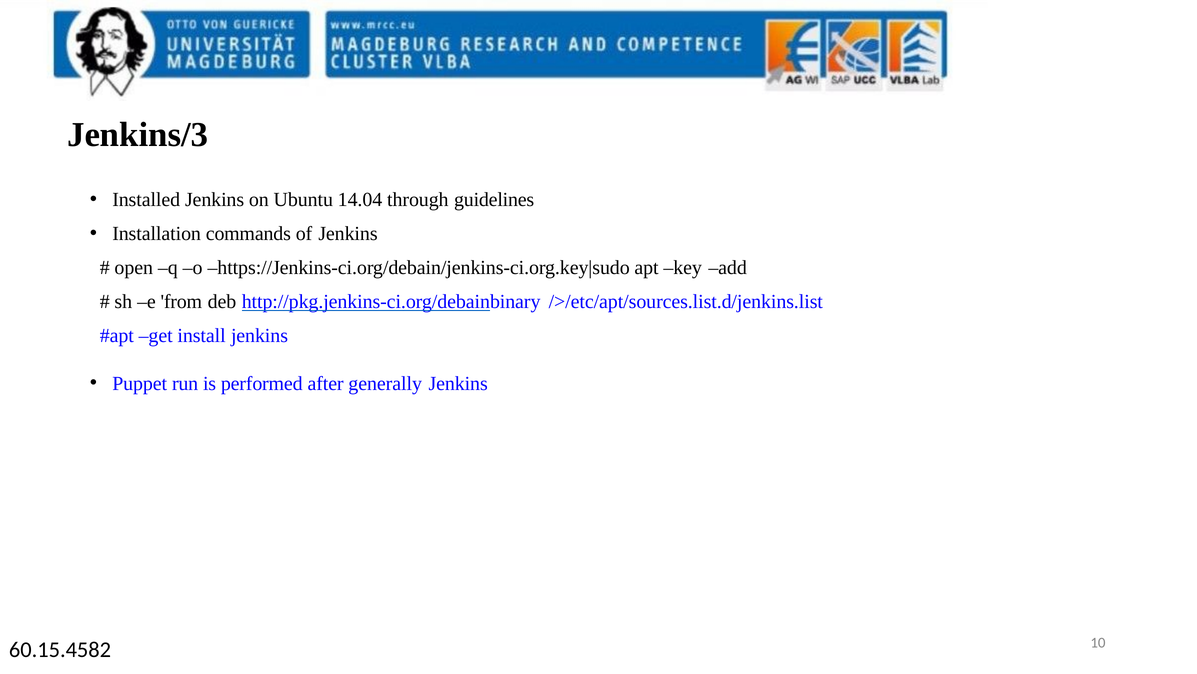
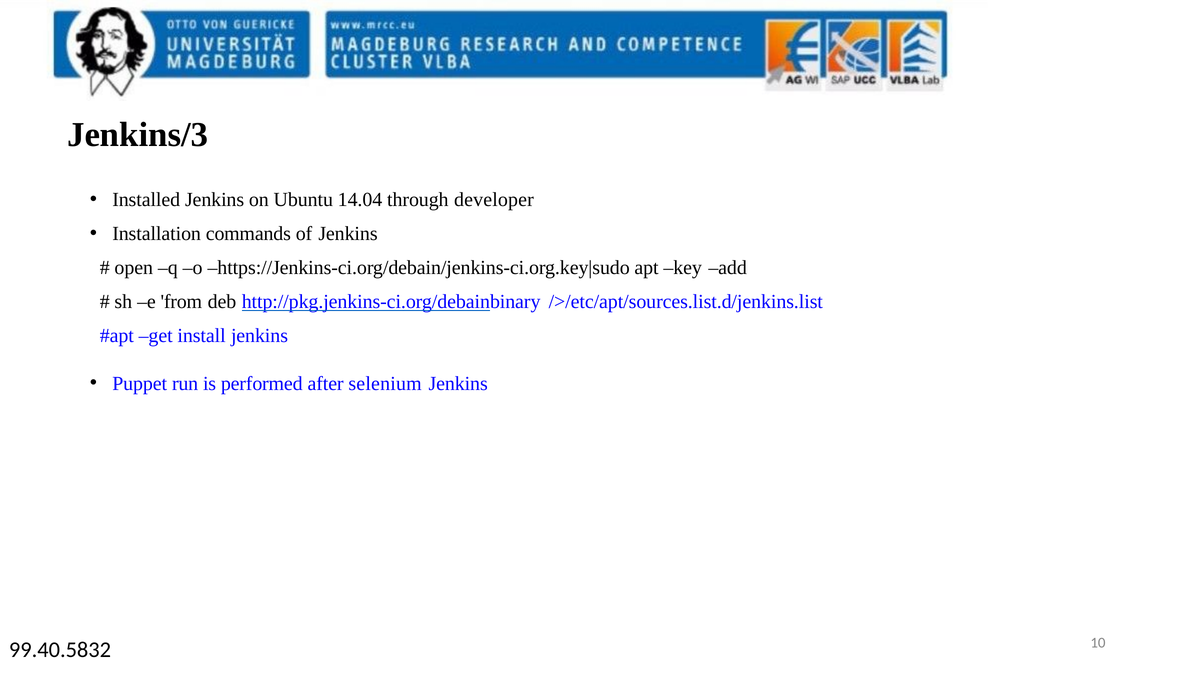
guidelines: guidelines -> developer (494, 200)
generally: generally -> selenium (385, 383)
60.15.4582: 60.15.4582 -> 99.40.5832 (60, 649)
